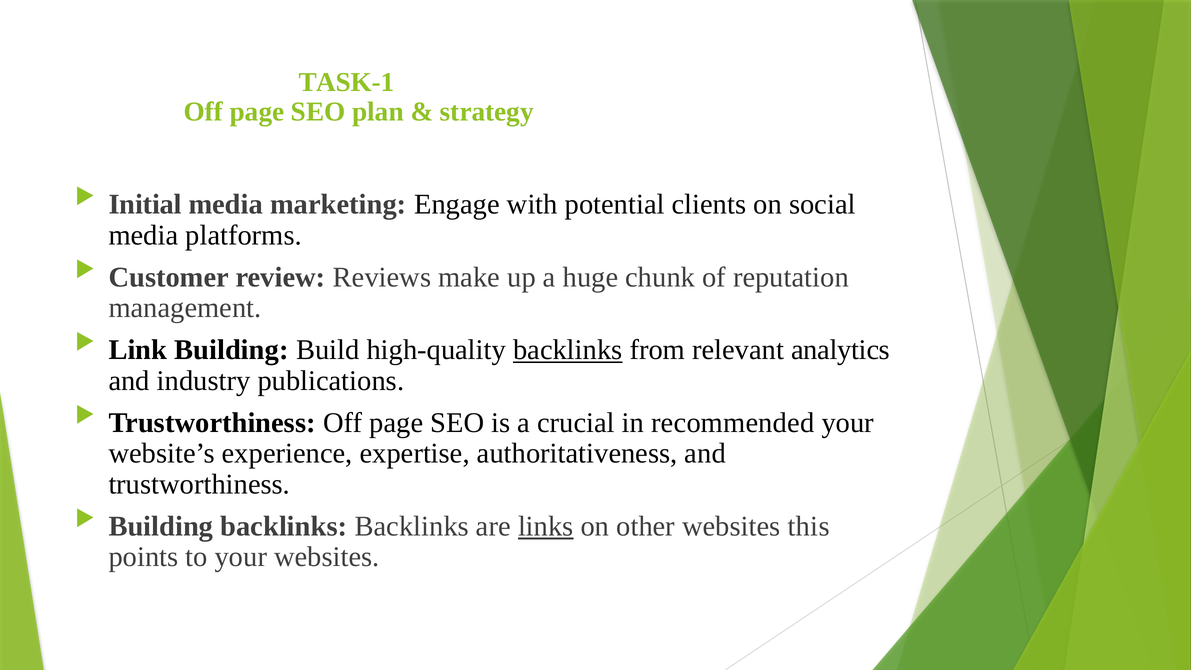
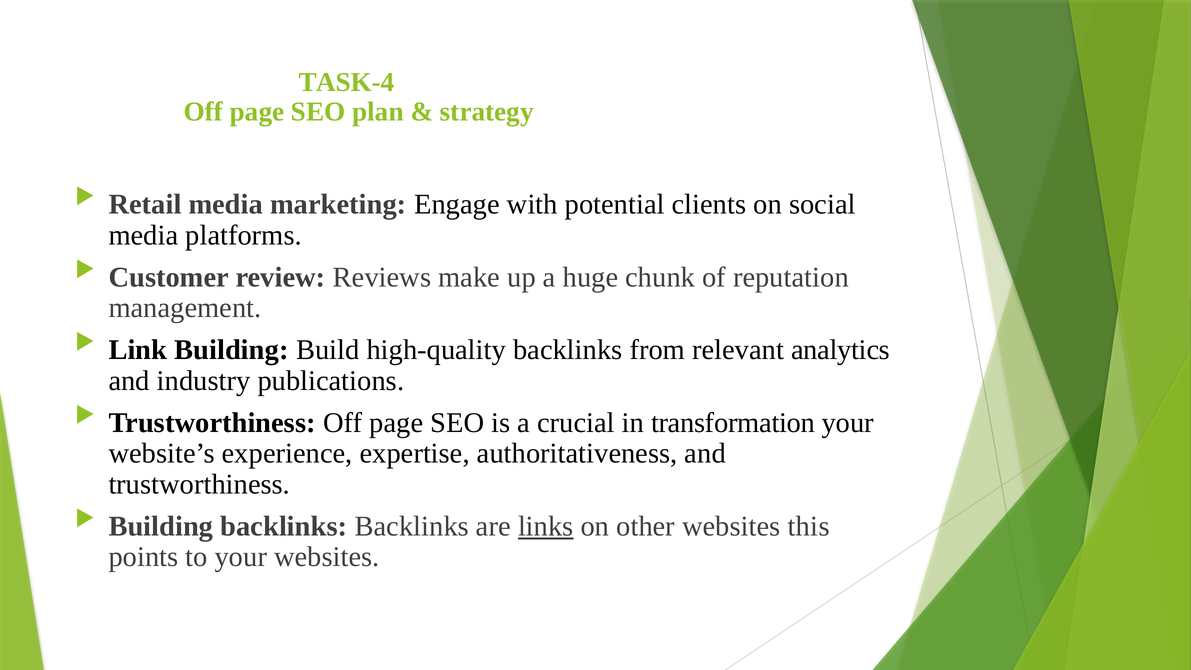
TASK-1: TASK-1 -> TASK-4 (346, 82)
Initial: Initial -> Retail (145, 204)
backlinks underline: present -> none (568, 350)
recommended: recommended -> transformation (733, 423)
